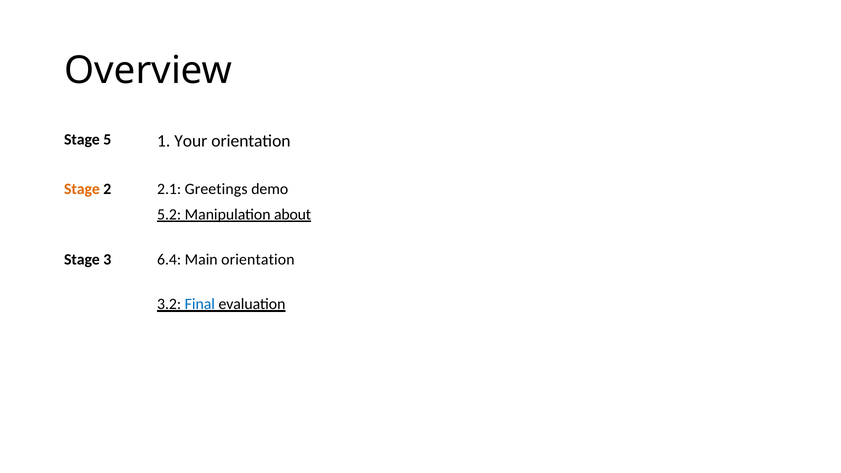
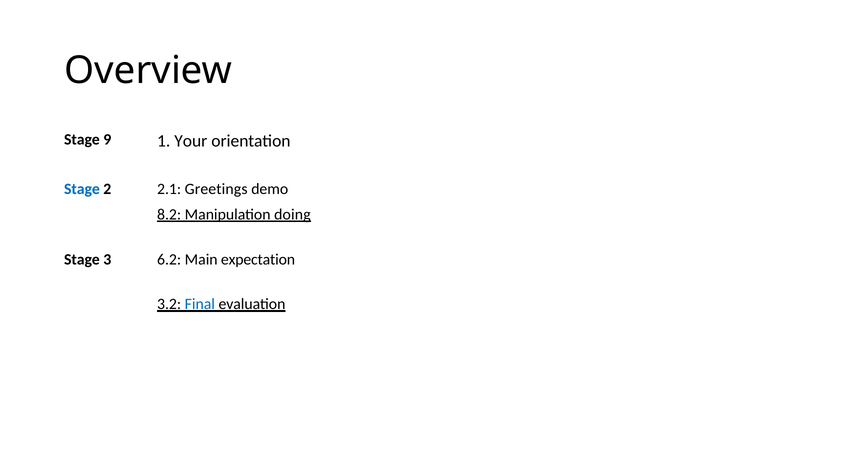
5: 5 -> 9 (107, 140)
Stage colour: orange -> blue (82, 189)
5.2: 5.2 -> 8.2 (169, 215)
about: about -> doing (292, 215)
6.4: 6.4 -> 6.2 (169, 259)
Main orientation: orientation -> expectation (258, 259)
